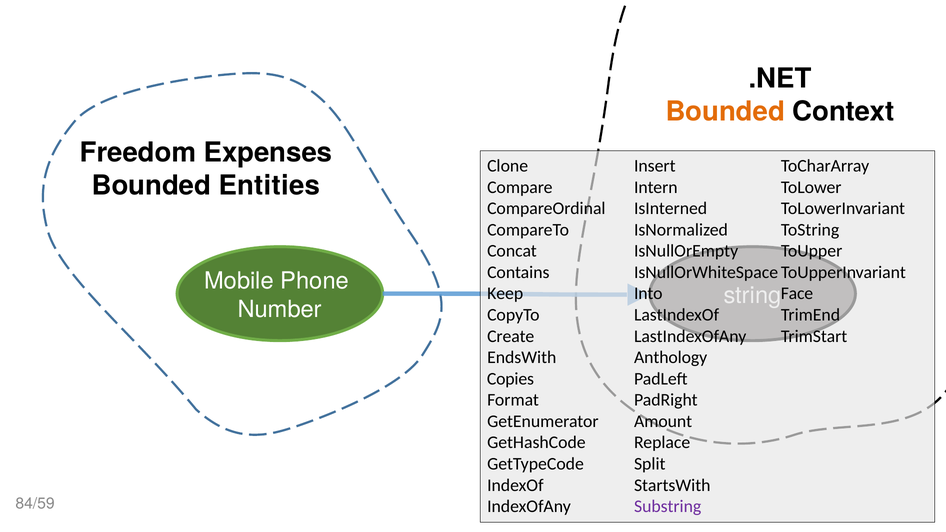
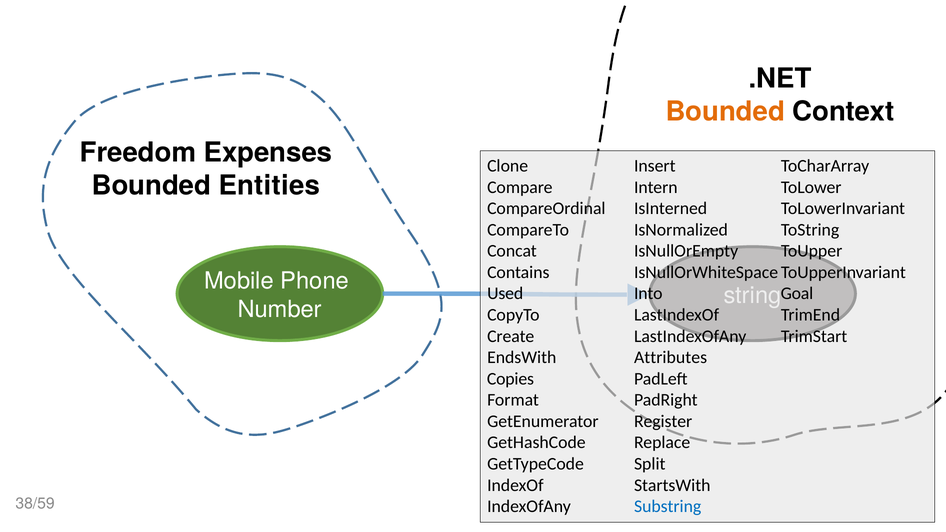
Keep: Keep -> Used (505, 294)
Face: Face -> Goal (797, 294)
Anthology: Anthology -> Attributes (671, 358)
Amount: Amount -> Register (663, 421)
84/59: 84/59 -> 38/59 (35, 504)
Substring colour: purple -> blue (668, 507)
